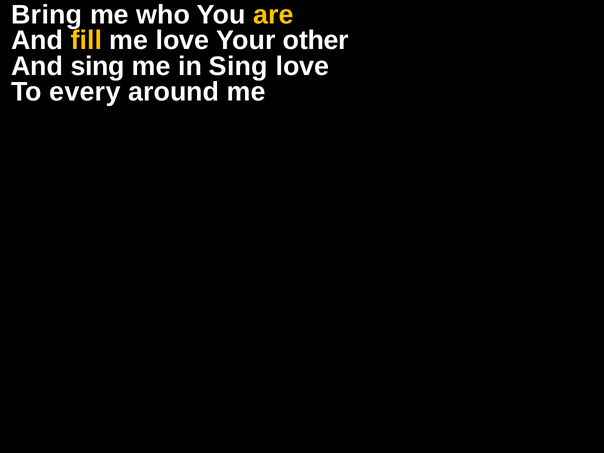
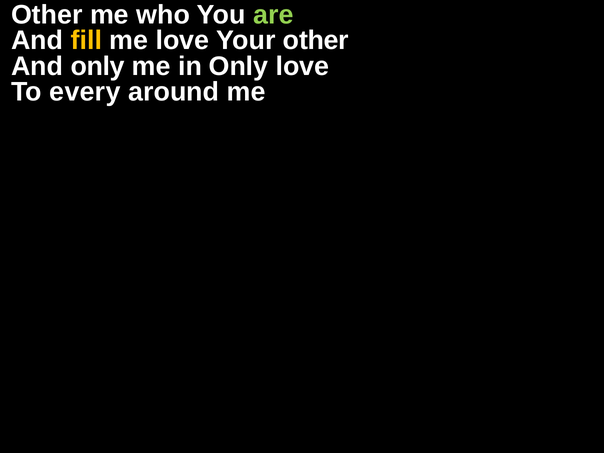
Bring: Bring -> Other (47, 15)
are colour: yellow -> light green (273, 15)
And sing: sing -> only (98, 66)
in Sing: Sing -> Only (239, 66)
